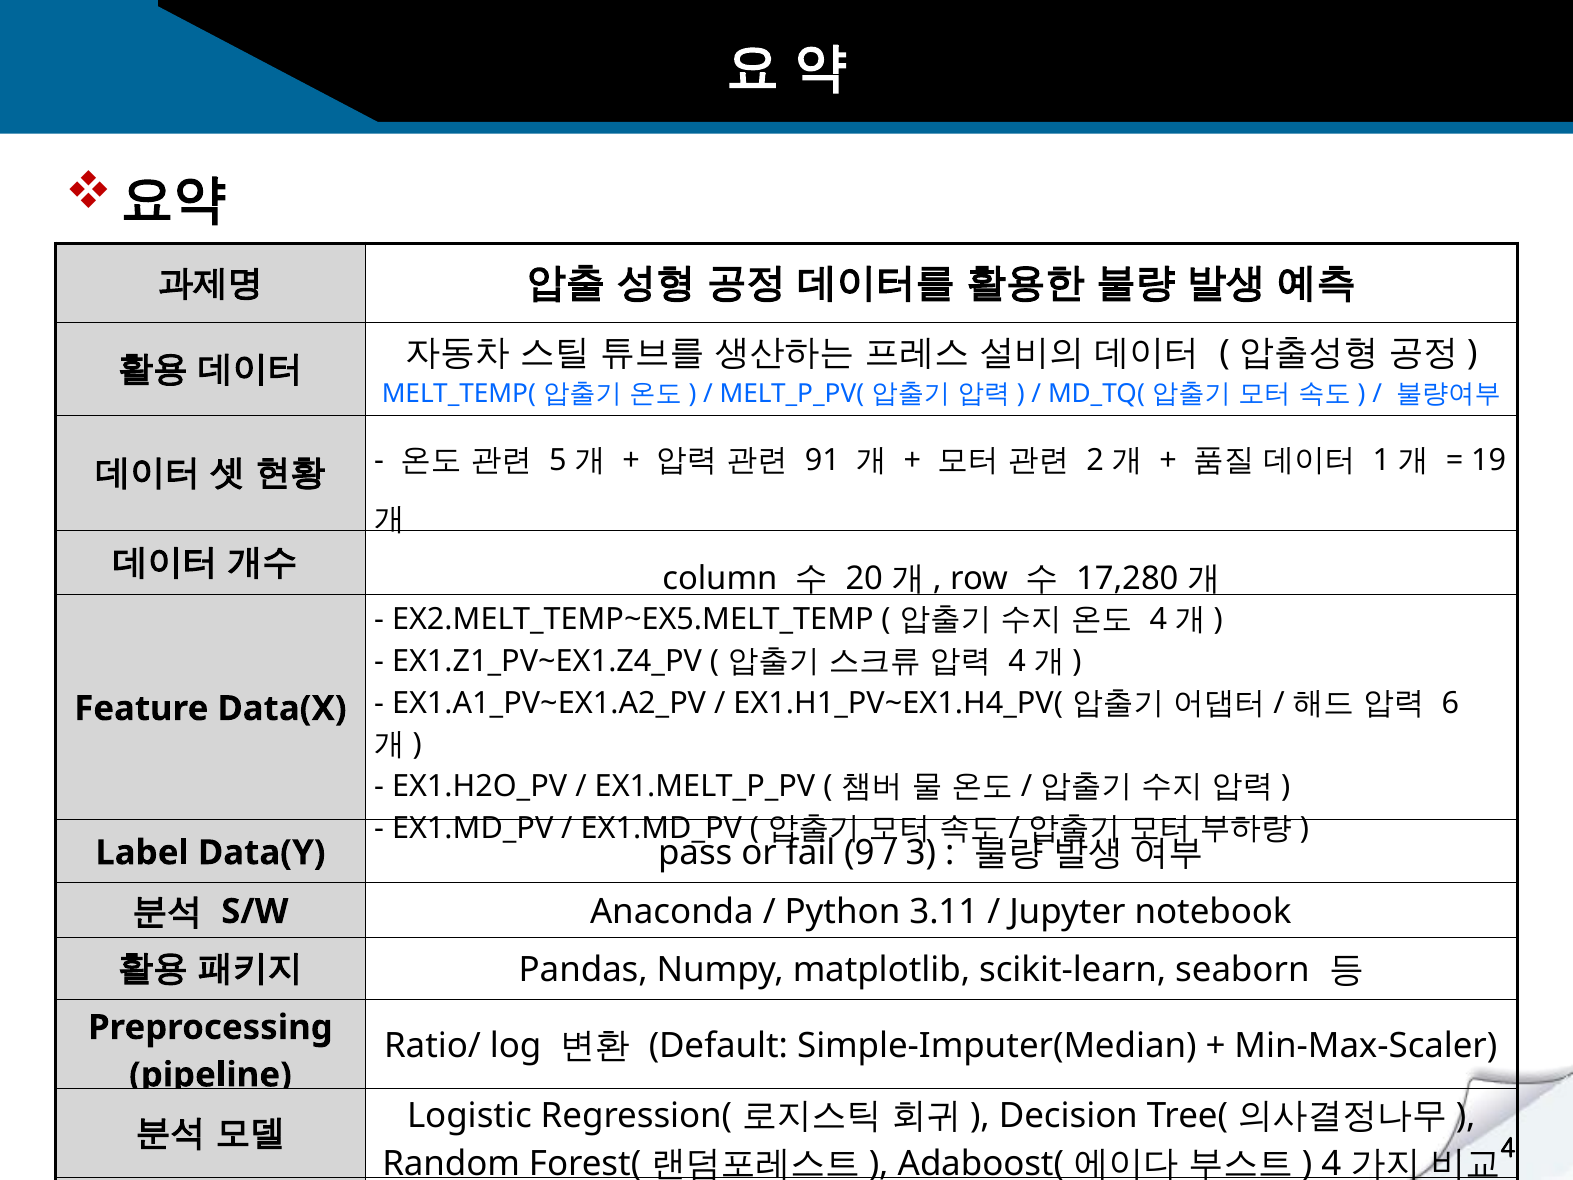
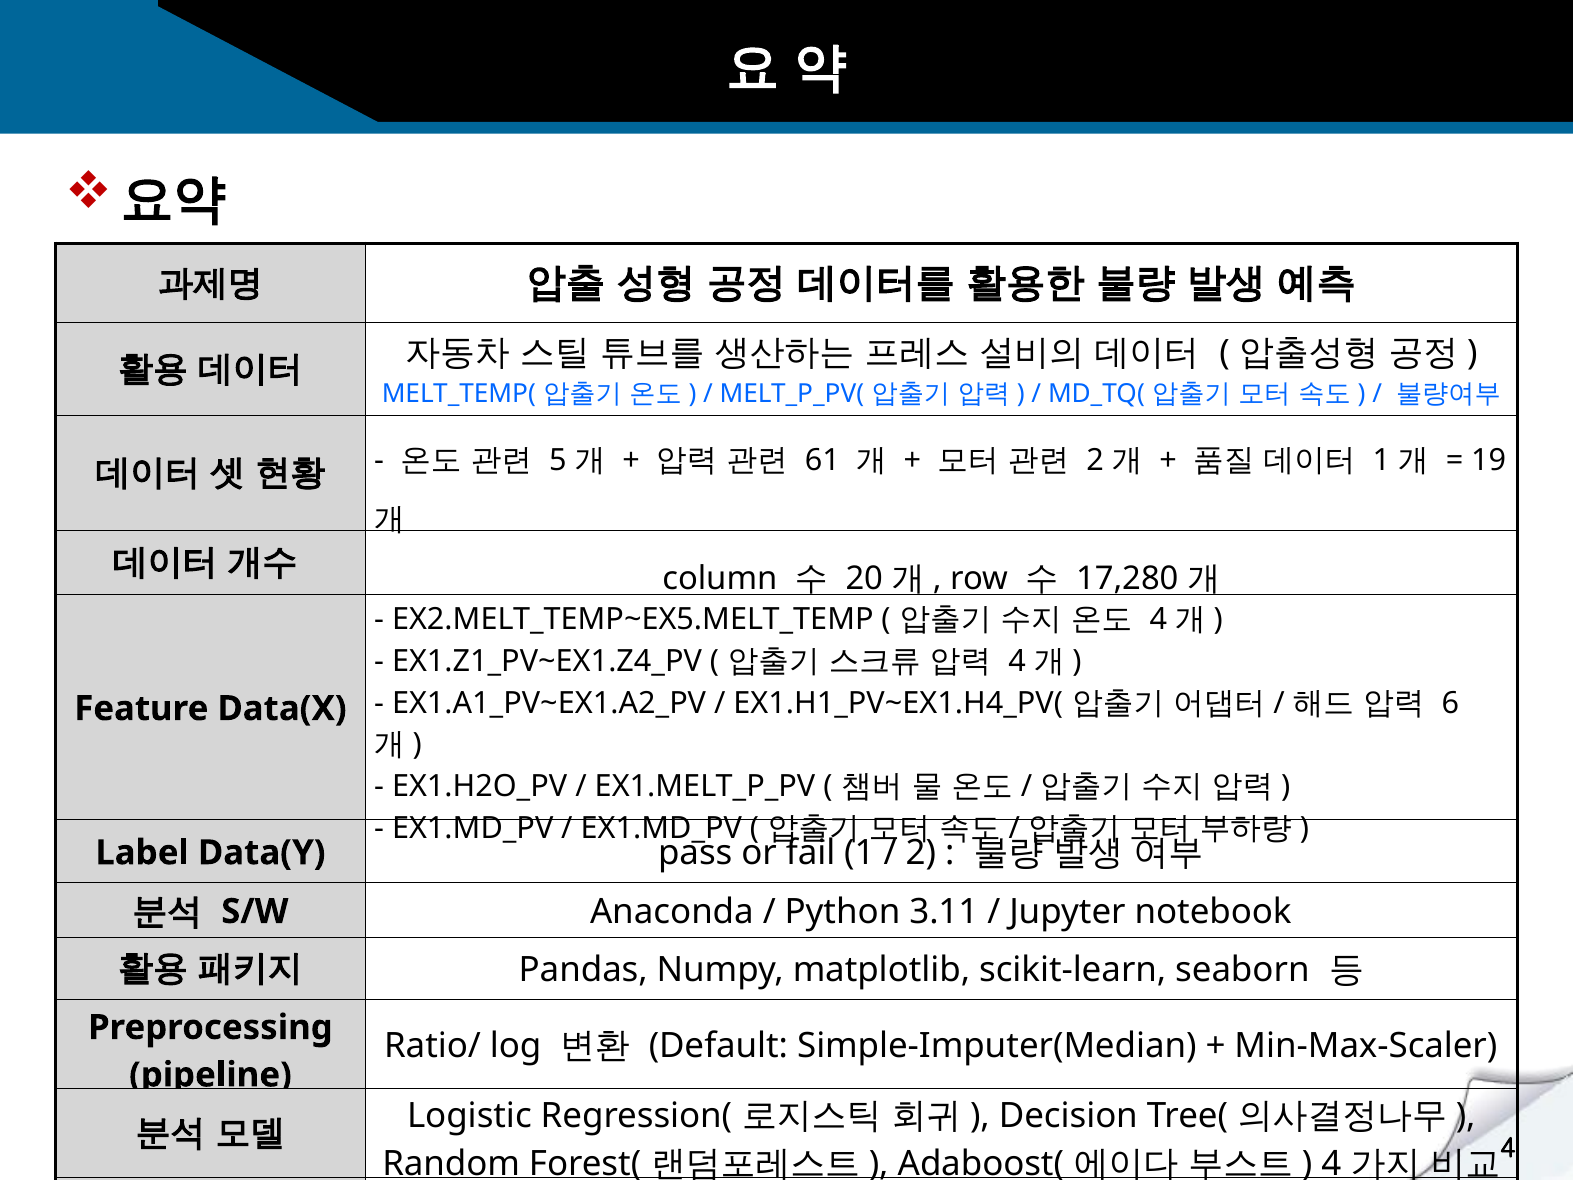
91: 91 -> 61 (822, 461)
fail 9: 9 -> 1 (859, 853)
3: 3 -> 2 (921, 853)
